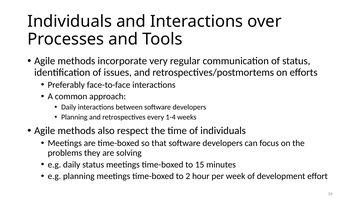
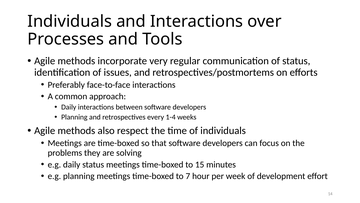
2: 2 -> 7 (188, 176)
